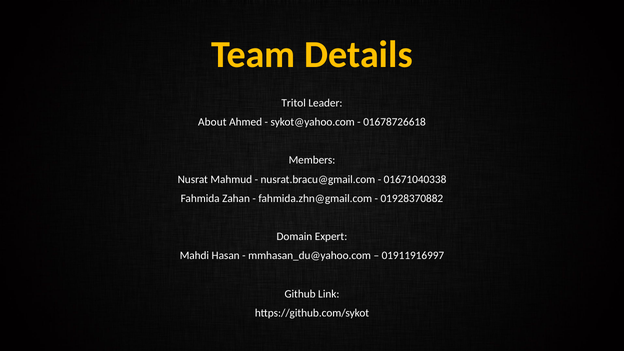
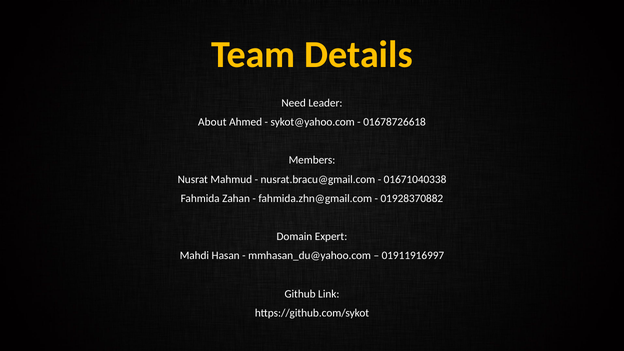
Tritol: Tritol -> Need (294, 103)
